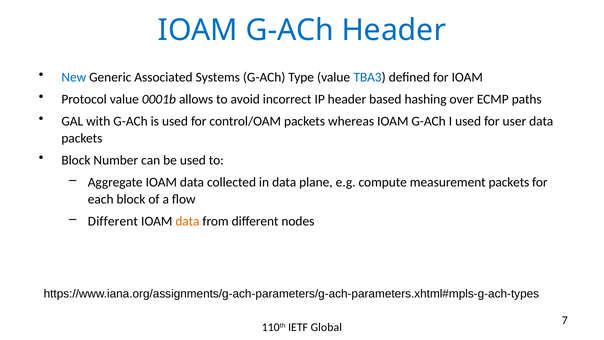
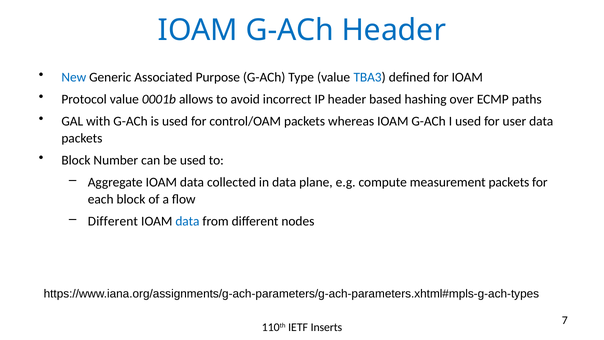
Systems: Systems -> Purpose (218, 77)
data colour: orange -> blue (187, 221)
Global: Global -> Inserts (326, 327)
